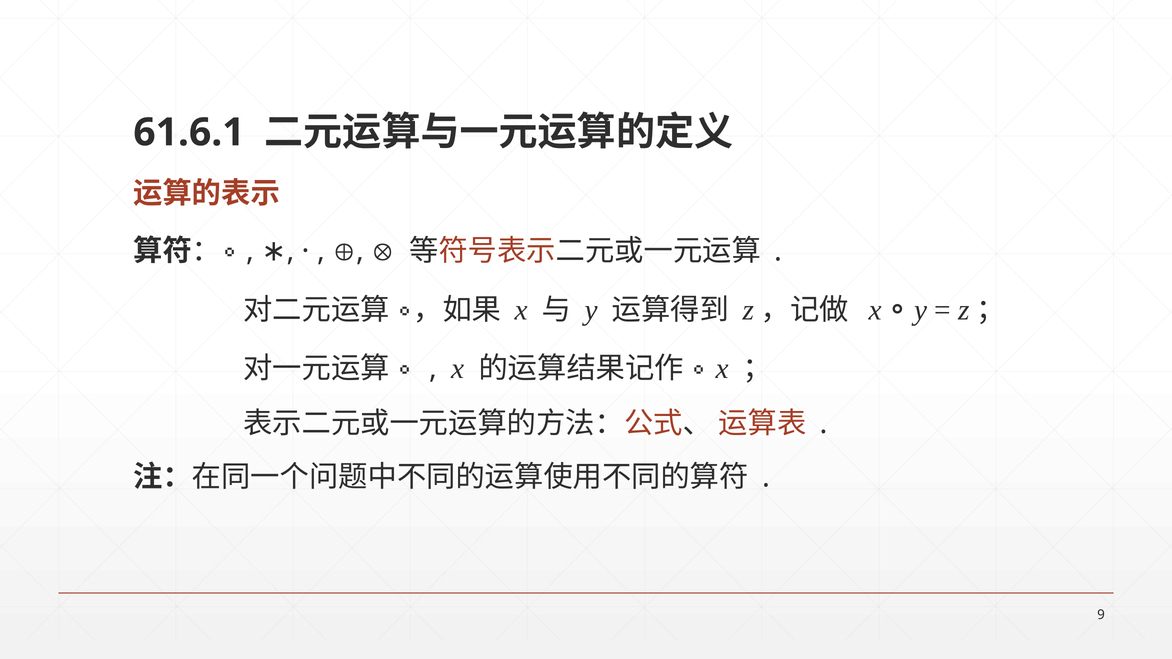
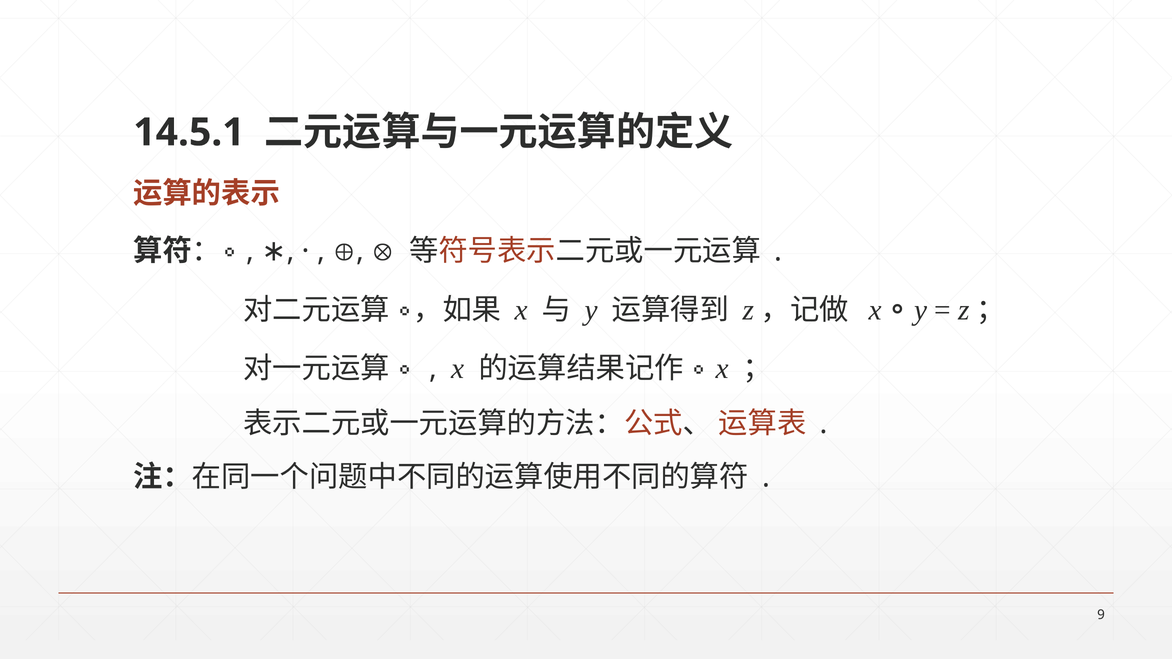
61.6.1: 61.6.1 -> 14.5.1 (189, 132)
